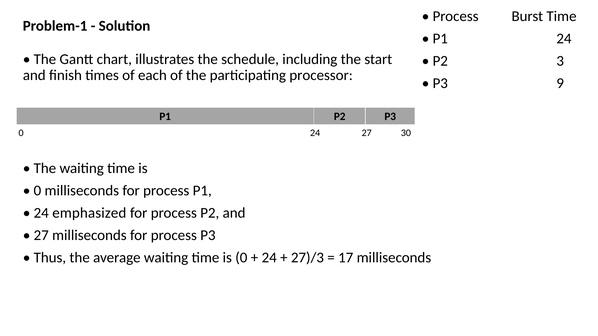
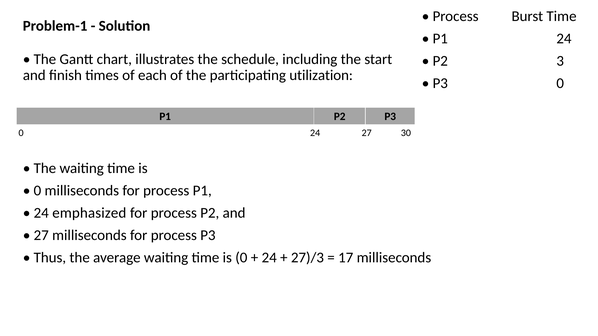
processor: processor -> utilization (321, 75)
9: 9 -> 0 (560, 83)
